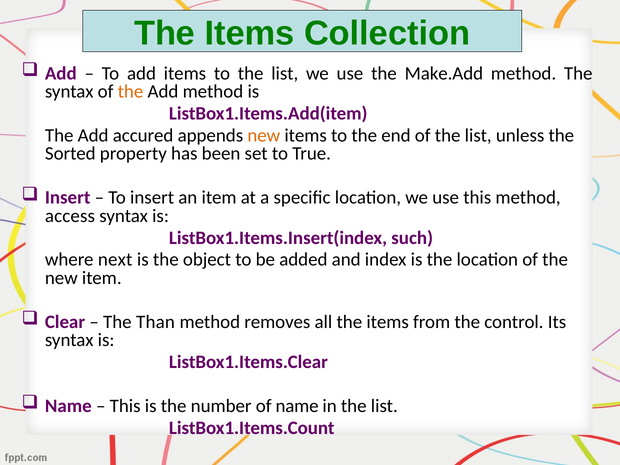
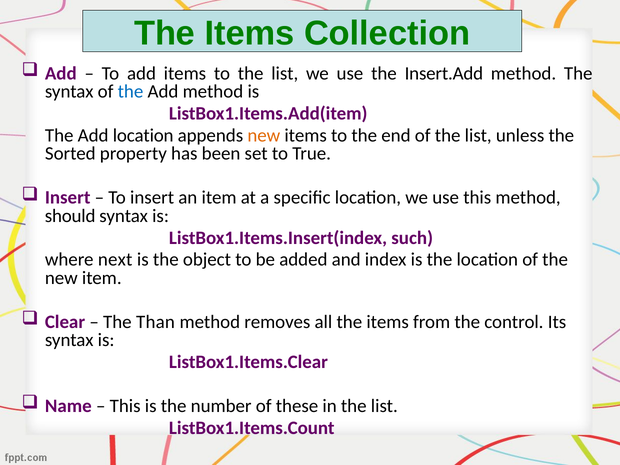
Make.Add: Make.Add -> Insert.Add (444, 73)
the colour: orange -> blue (130, 92)
Add accured: accured -> location (143, 136)
access: access -> should (70, 216)
of name: name -> these (297, 406)
